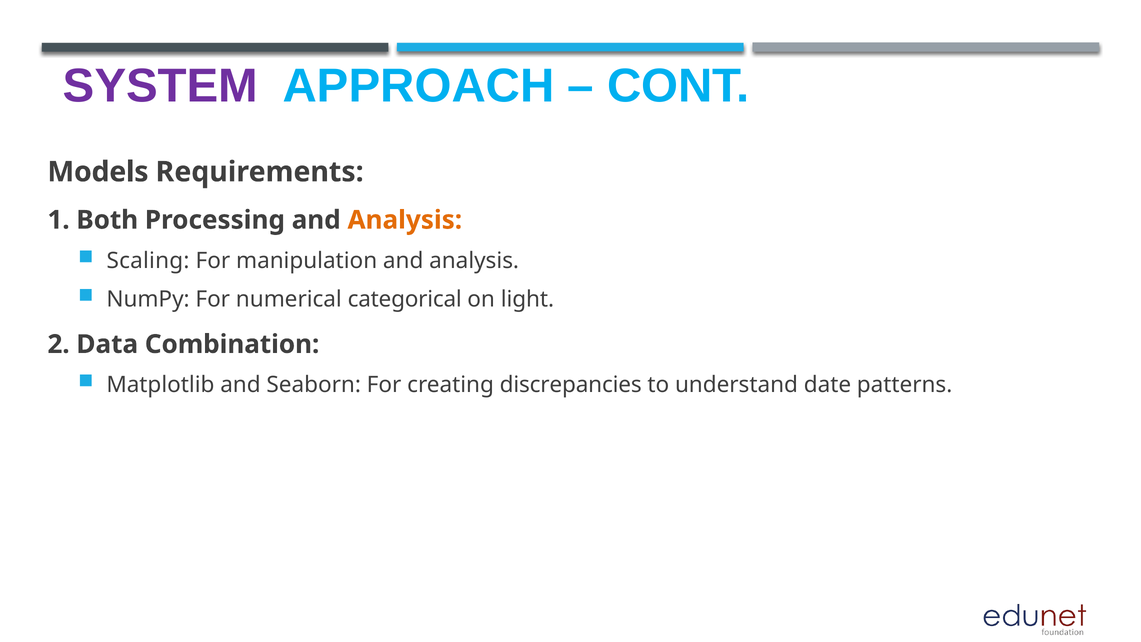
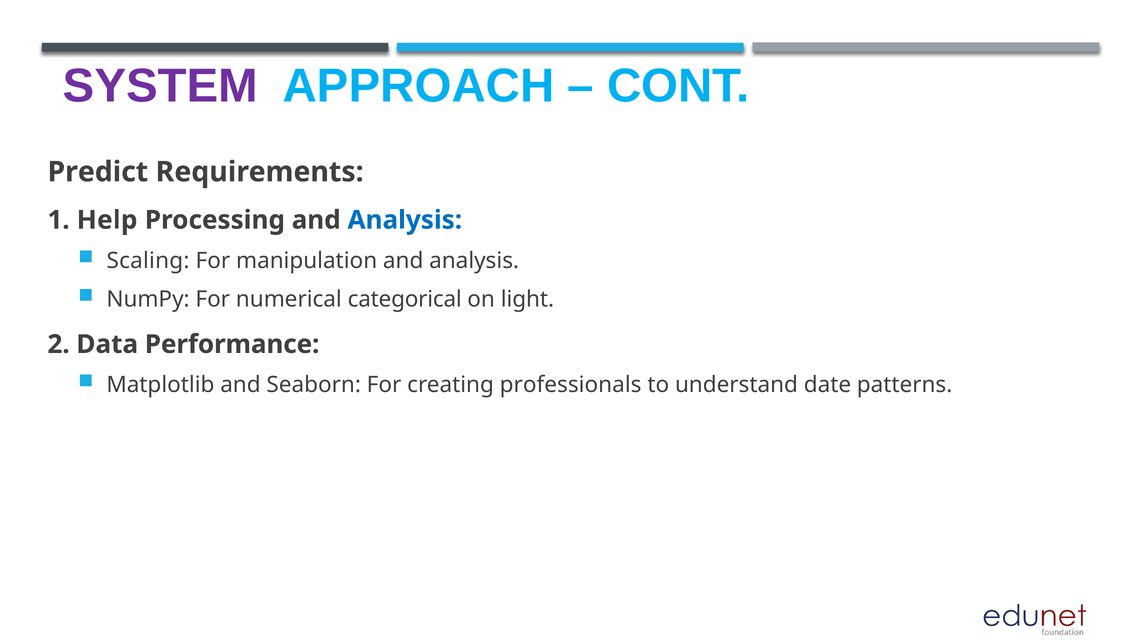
Models: Models -> Predict (98, 172)
Both: Both -> Help (107, 220)
Analysis colour: orange -> blue (405, 220)
Combination: Combination -> Performance (232, 344)
discrepancies: discrepancies -> professionals (571, 385)
